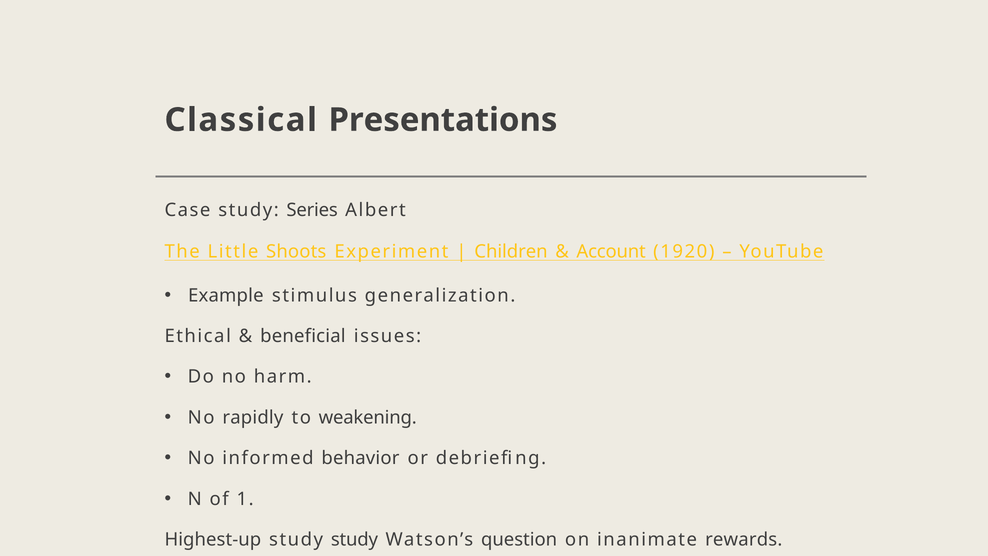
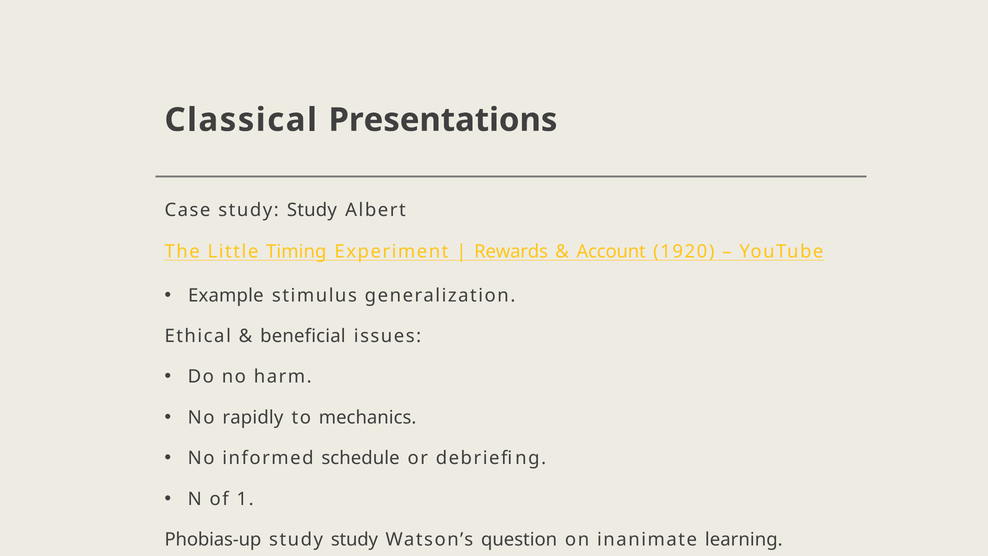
Case study Series: Series -> Study (312, 210)
Shoots: Shoots -> Timing (296, 252)
Children: Children -> Rewards (511, 252)
weakening: weakening -> mechanics (368, 417)
behavior: behavior -> schedule (361, 458)
Highest-up: Highest-up -> Phobias-up (213, 539)
rewards: rewards -> learning (744, 539)
